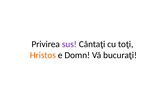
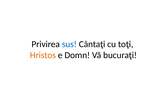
sus colour: purple -> blue (69, 44)
